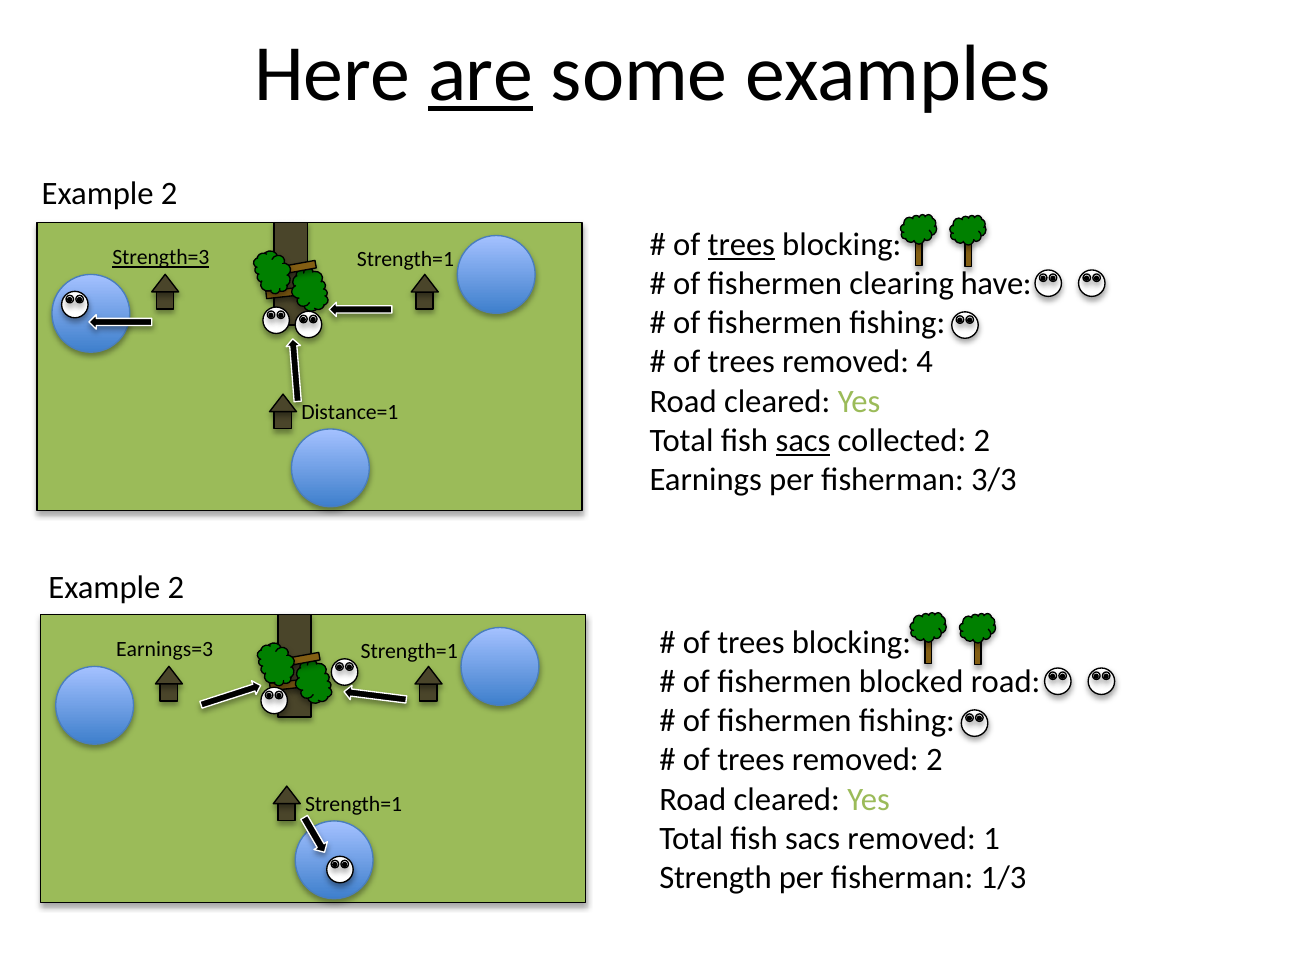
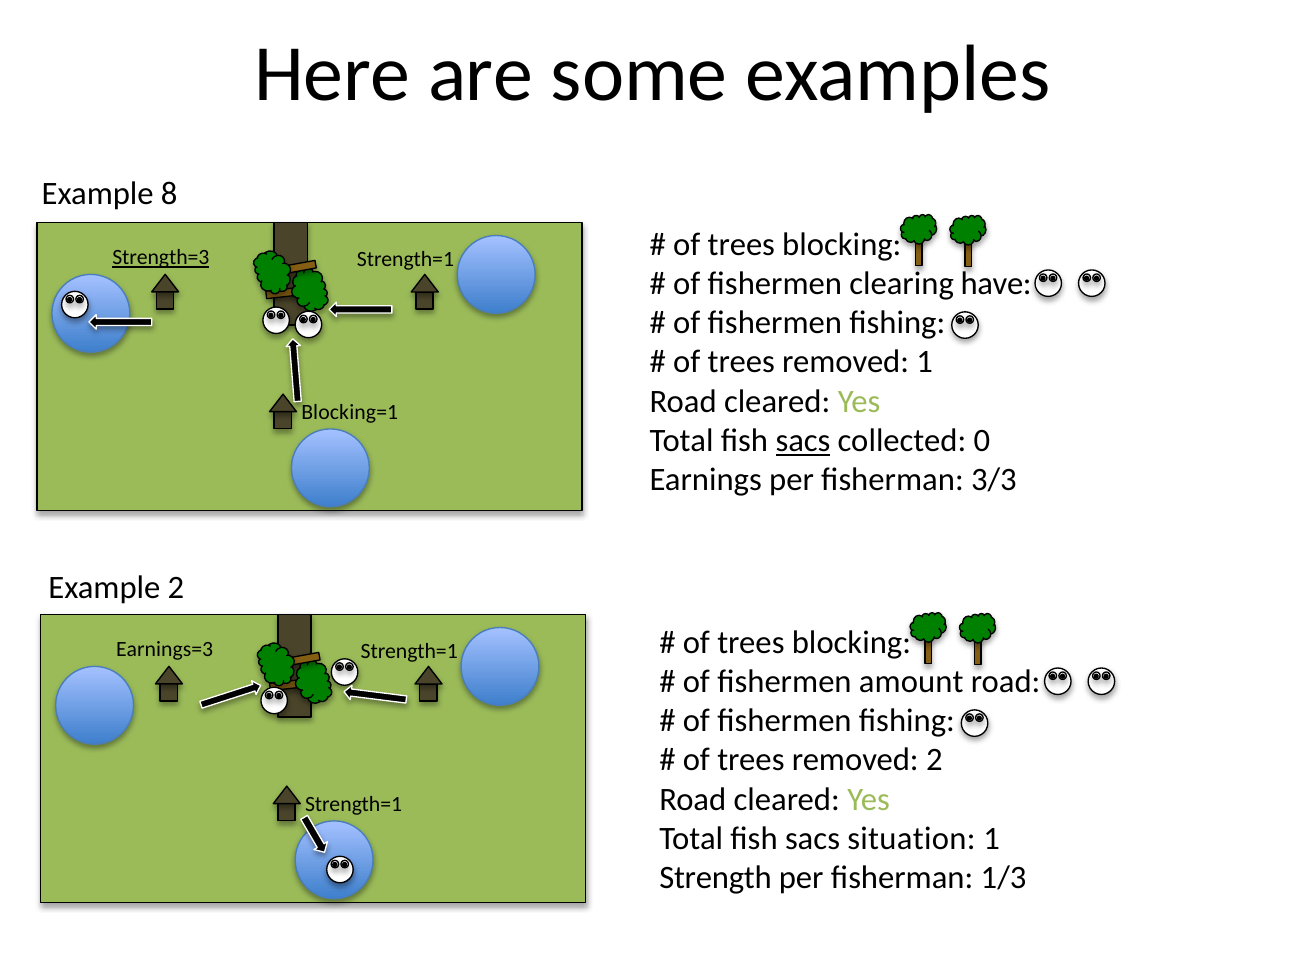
are underline: present -> none (481, 74)
2: 2 -> 8 (169, 193)
trees underline: present -> none (741, 245)
removed 4: 4 -> 1 (925, 362)
Distance=1: Distance=1 -> Blocking=1 (350, 413)
collected 2: 2 -> 0 (982, 441)
blocked: blocked -> amount (911, 682)
sacs removed: removed -> situation (911, 839)
